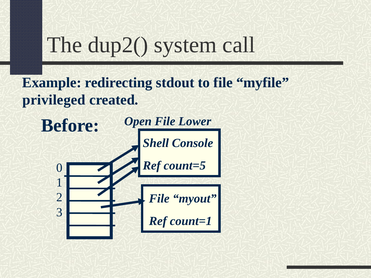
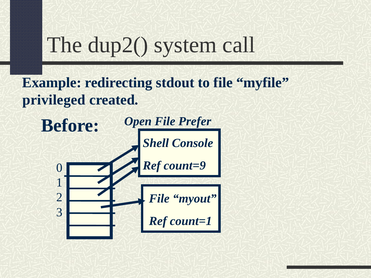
Lower: Lower -> Prefer (195, 121)
count=5: count=5 -> count=9 (185, 166)
